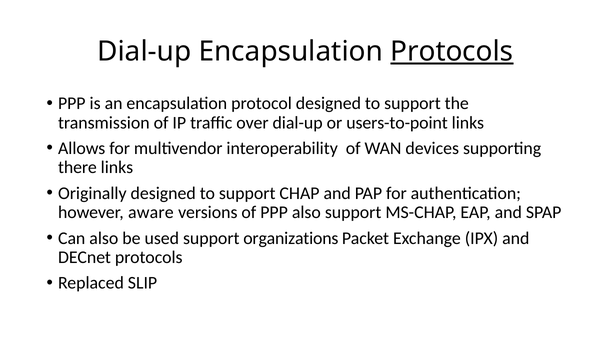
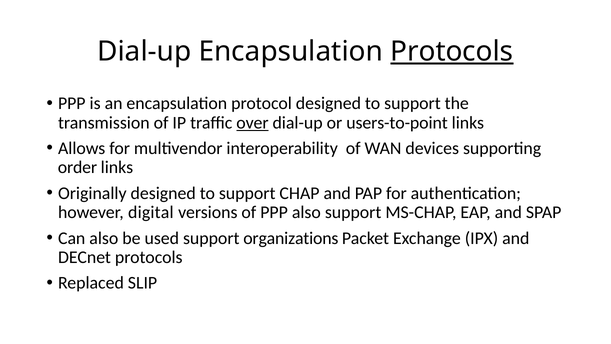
over underline: none -> present (252, 123)
there: there -> order (77, 167)
aware: aware -> digital (151, 212)
